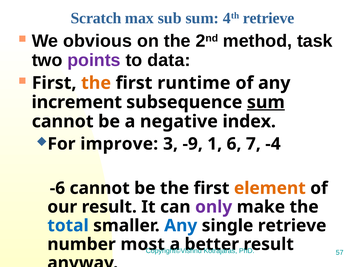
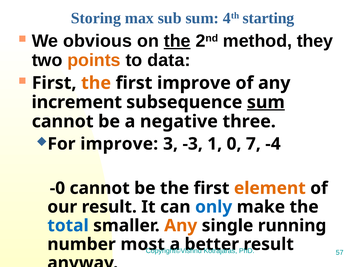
Scratch: Scratch -> Storing (96, 18)
4th retrieve: retrieve -> starting (269, 18)
the underline: none -> present (177, 41)
task: task -> they (315, 41)
points colour: purple -> orange (94, 60)
first runtime: runtime -> improve (194, 83)
index: index -> three (249, 121)
-9: -9 -> -3 (193, 144)
6: 6 -> 0 (234, 144)
-6: -6 -> -0 (57, 188)
only colour: purple -> blue (214, 207)
Any colour: blue -> orange (181, 226)
single retrieve: retrieve -> running (292, 226)
